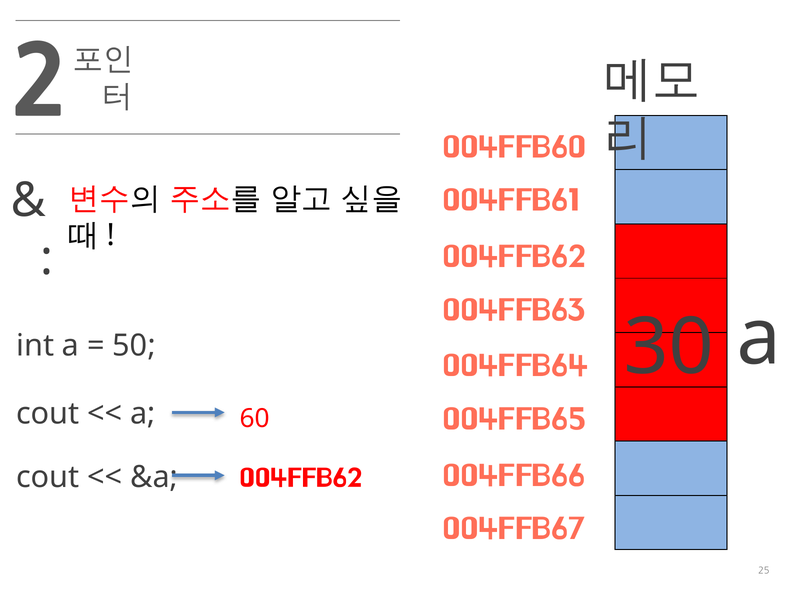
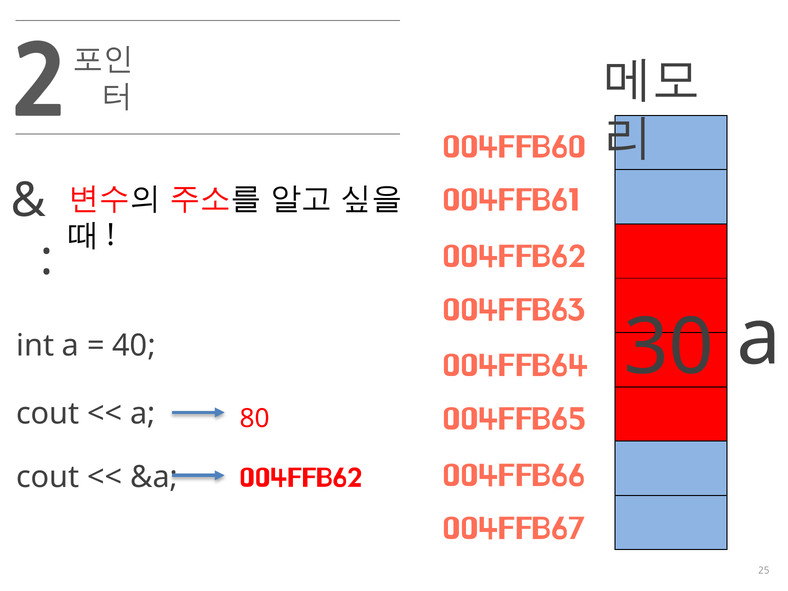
50: 50 -> 40 (134, 346)
60: 60 -> 80 (255, 419)
